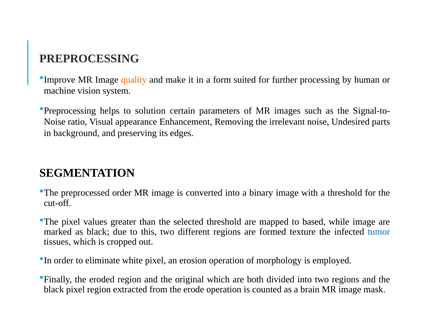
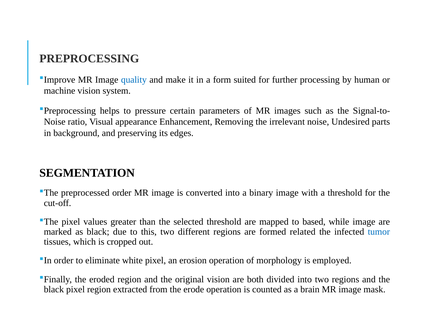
quality colour: orange -> blue (134, 80)
solution: solution -> pressure (150, 111)
texture: texture -> related (303, 231)
original which: which -> vision (218, 279)
